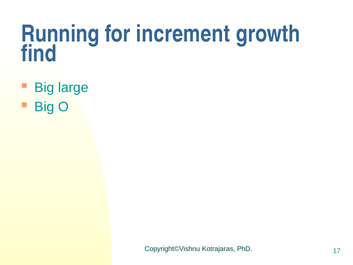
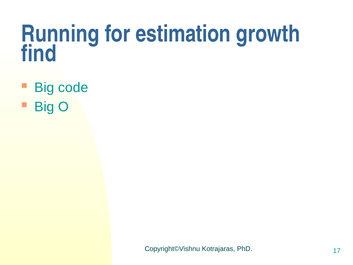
increment: increment -> estimation (183, 34)
large: large -> code (73, 87)
